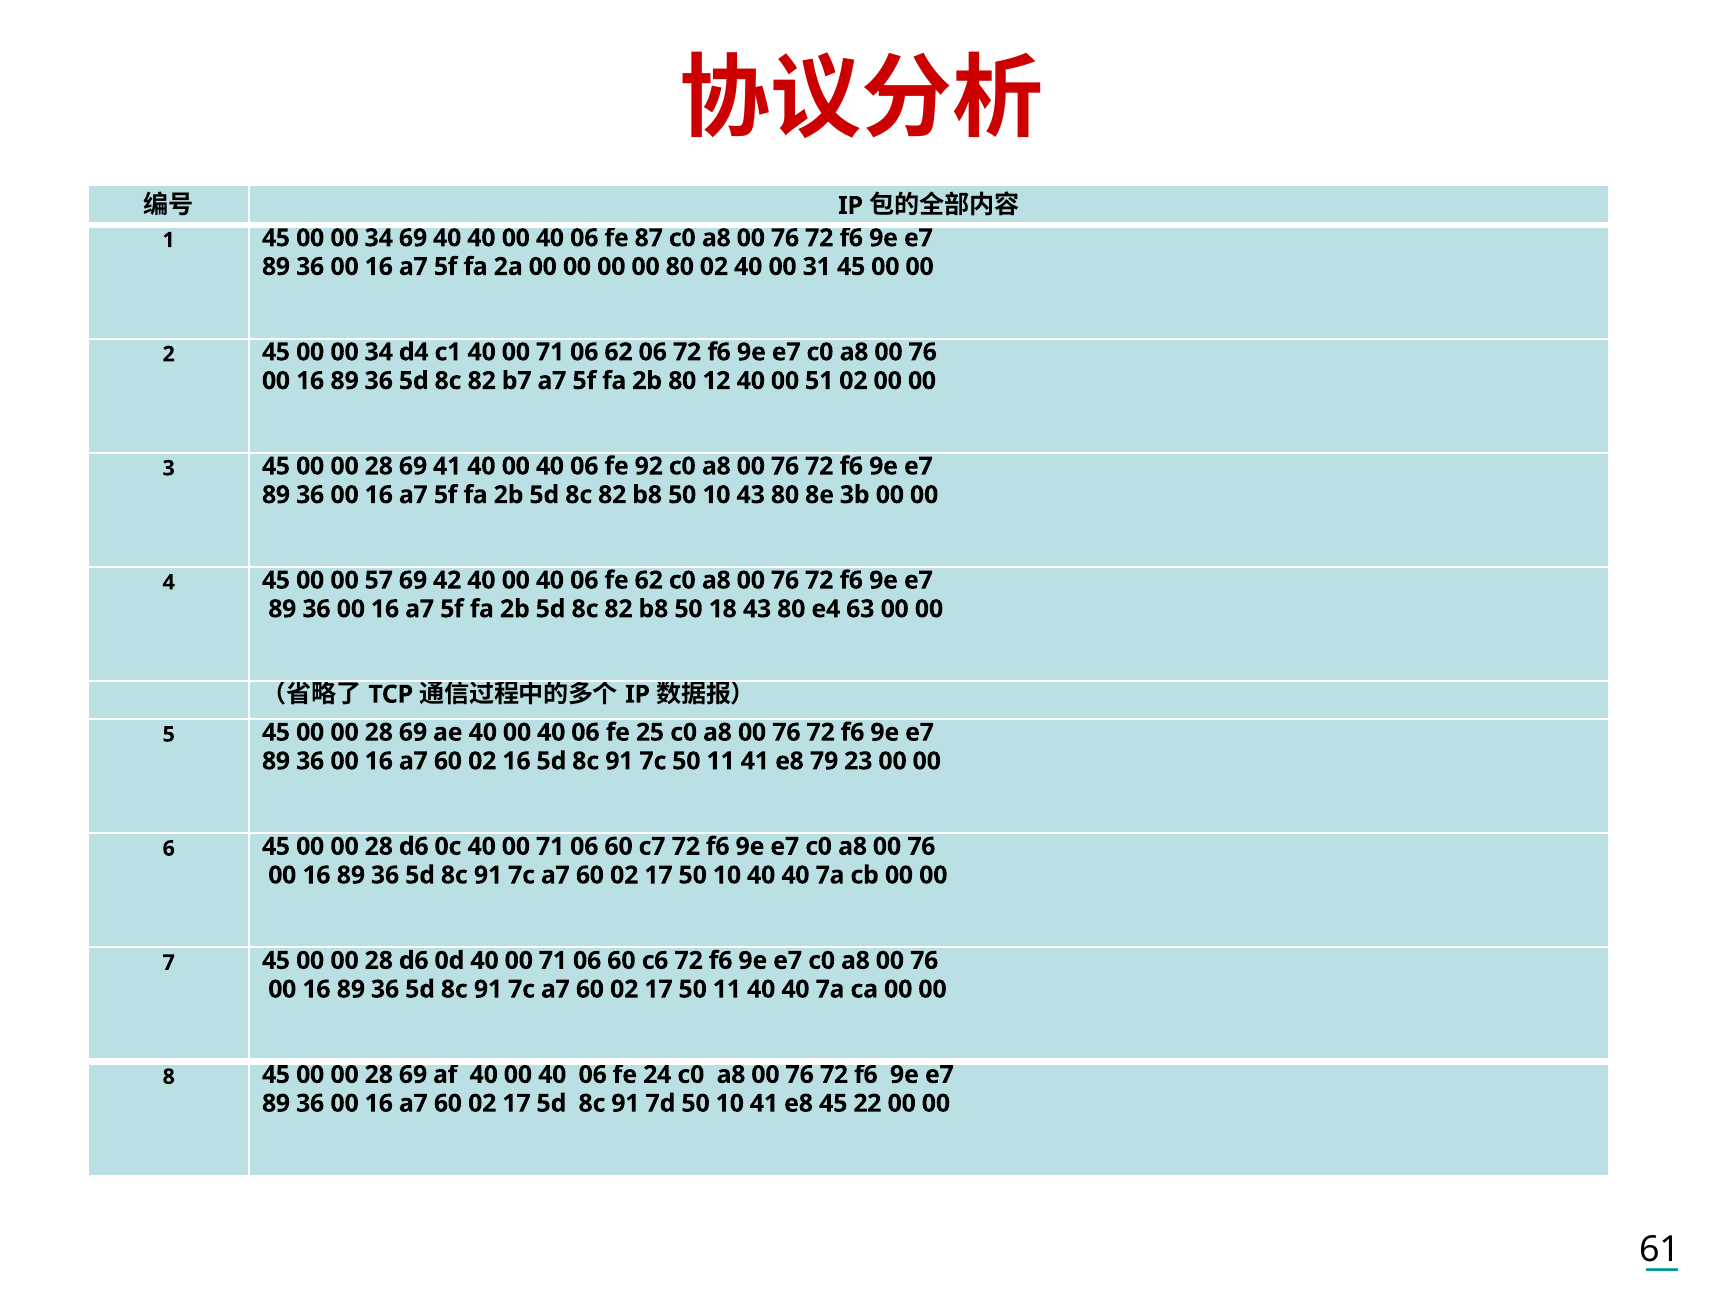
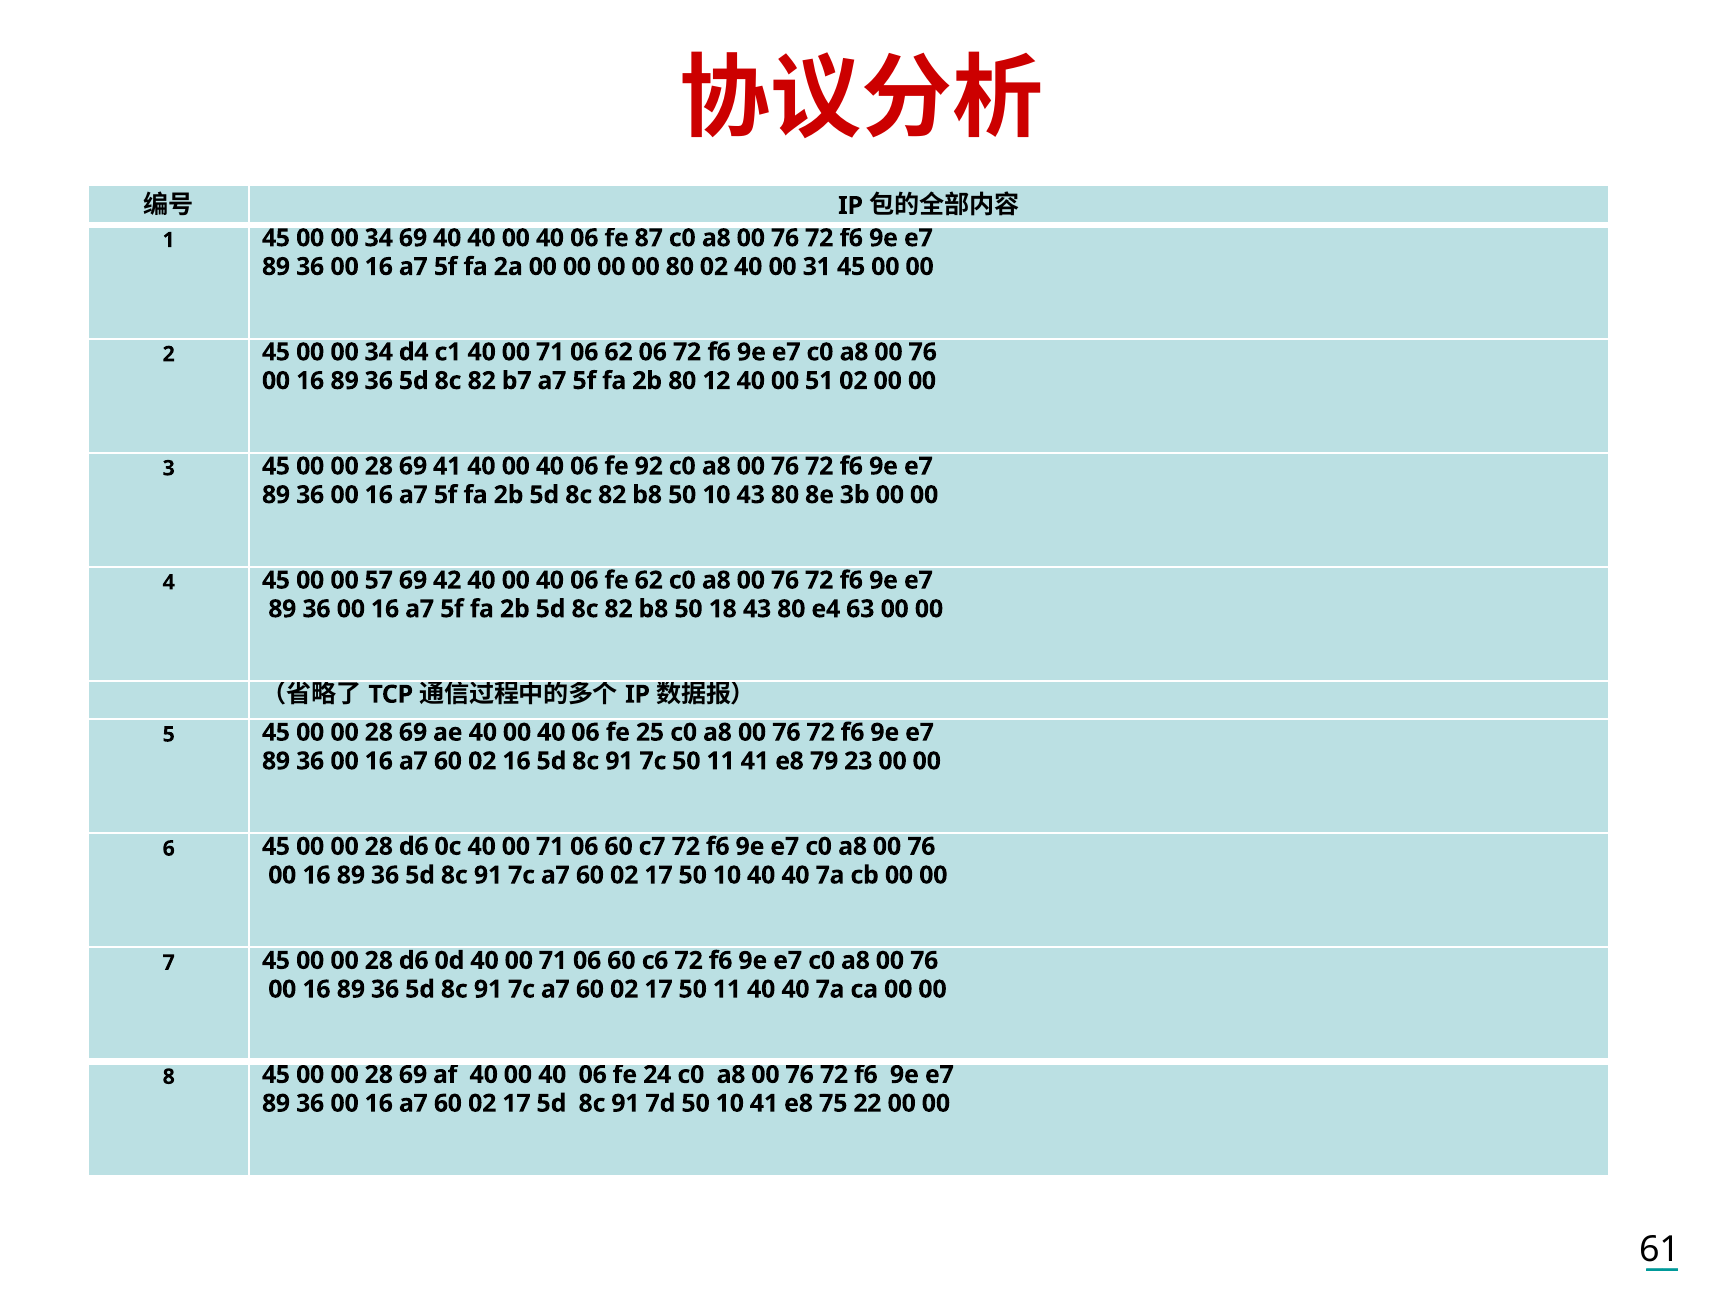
e8 45: 45 -> 75 (833, 1103)
